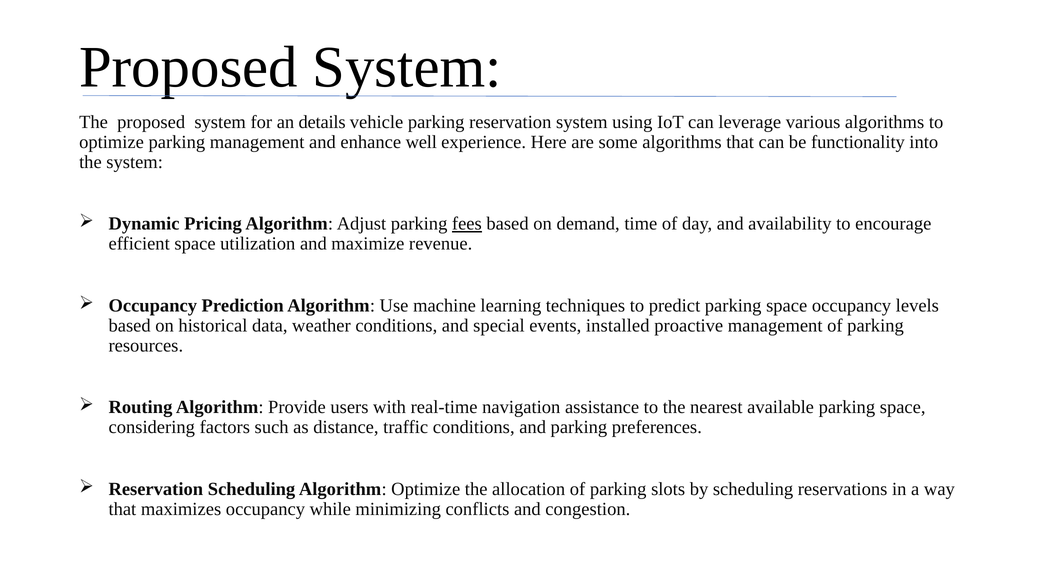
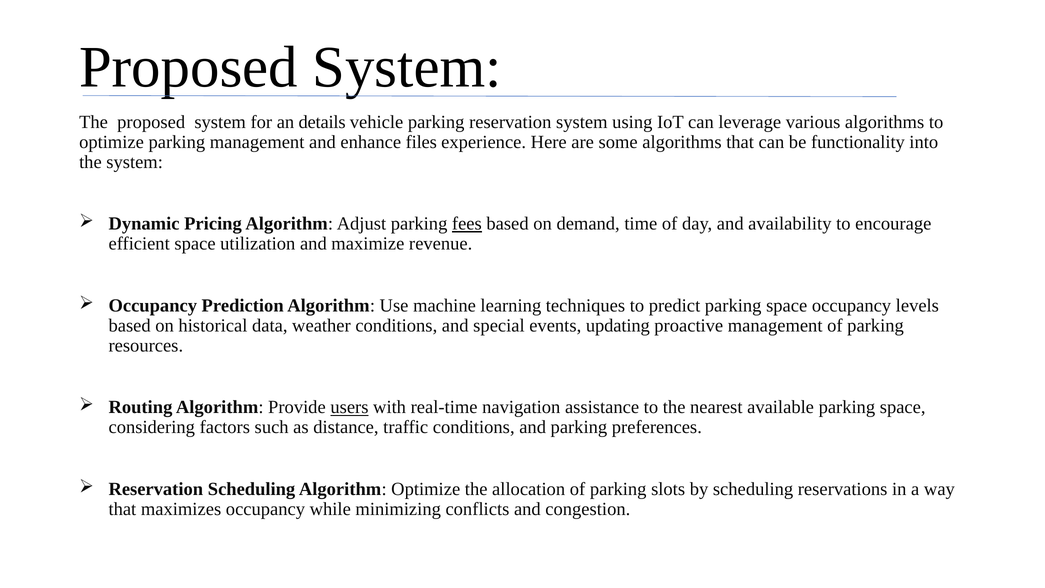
well: well -> files (421, 142)
installed: installed -> updating (618, 325)
users underline: none -> present (349, 407)
